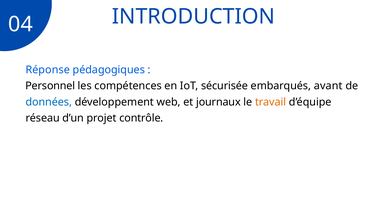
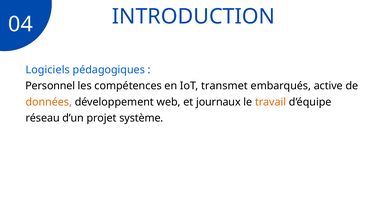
Réponse: Réponse -> Logiciels (48, 70)
sécurisée: sécurisée -> transmet (224, 86)
avant: avant -> active (328, 86)
données colour: blue -> orange (49, 102)
contrôle: contrôle -> système (141, 118)
